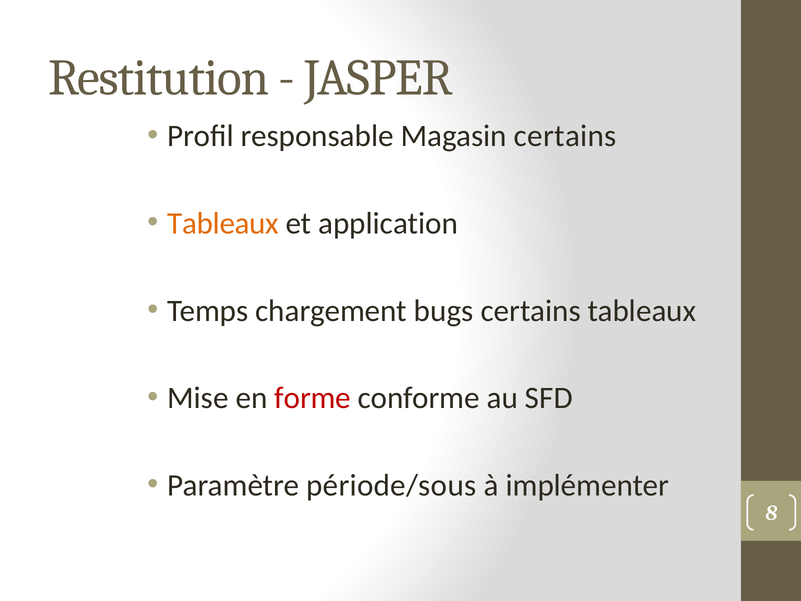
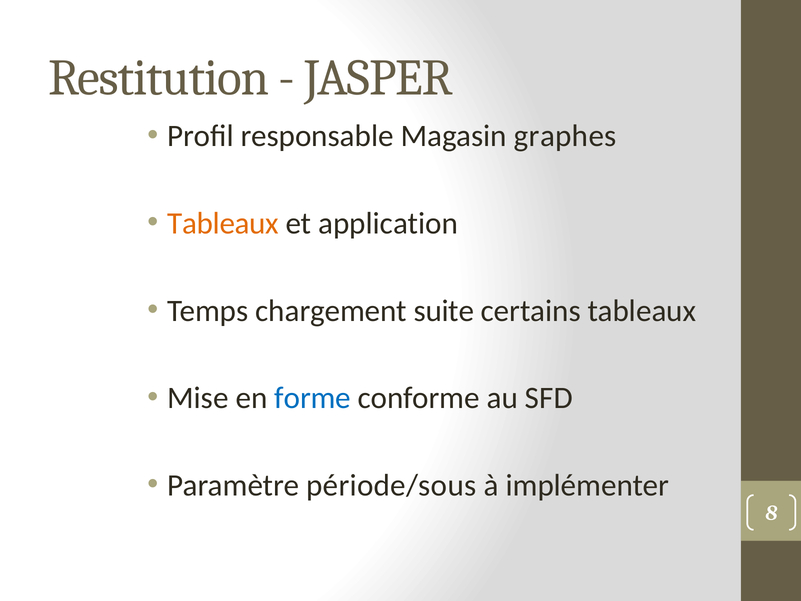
Magasin certains: certains -> graphes (565, 136)
bugs: bugs -> suite (444, 311)
forme colour: red -> blue (313, 398)
